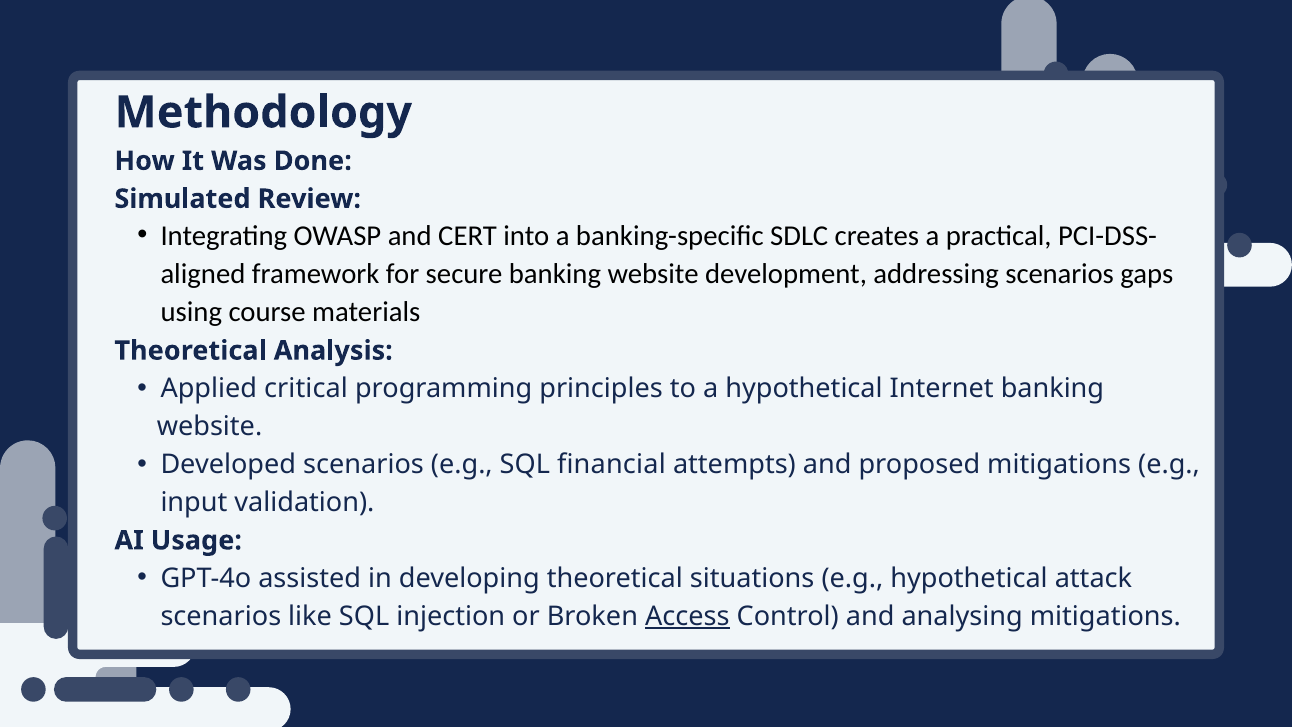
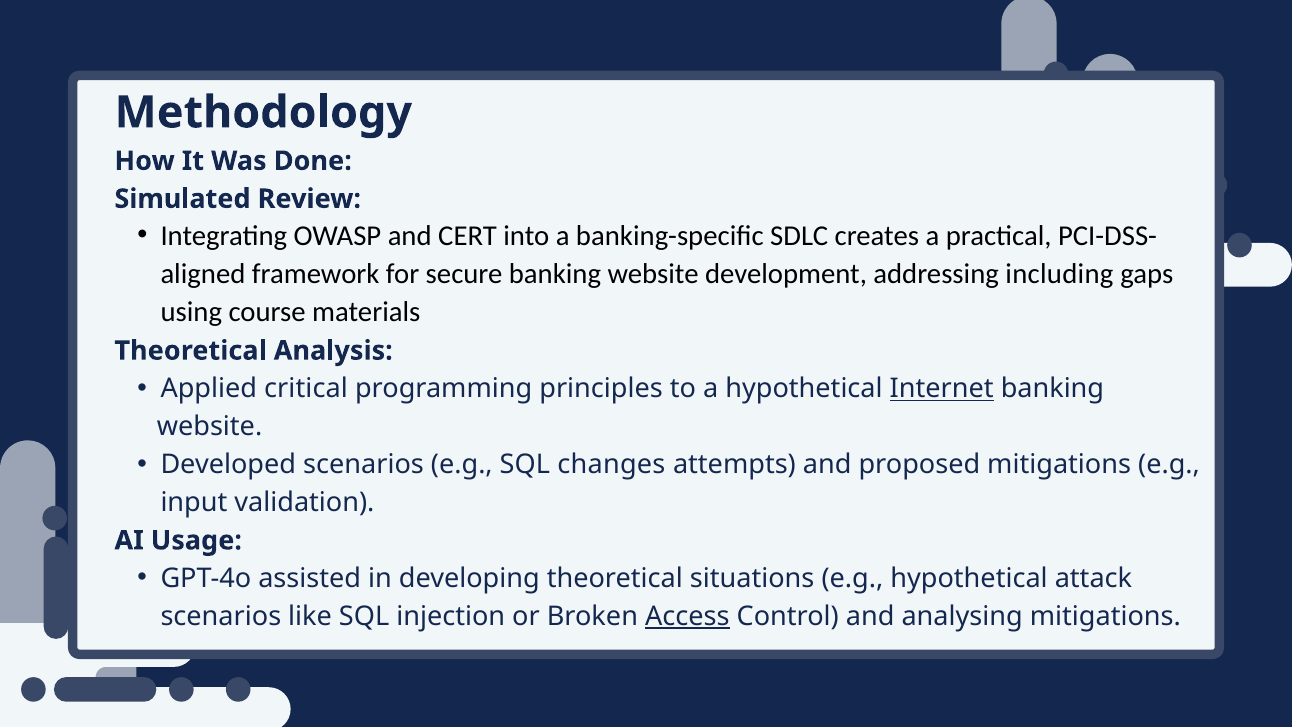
addressing scenarios: scenarios -> including (1059, 274)
Internet underline: none -> present (942, 389)
financial: financial -> changes (611, 464)
